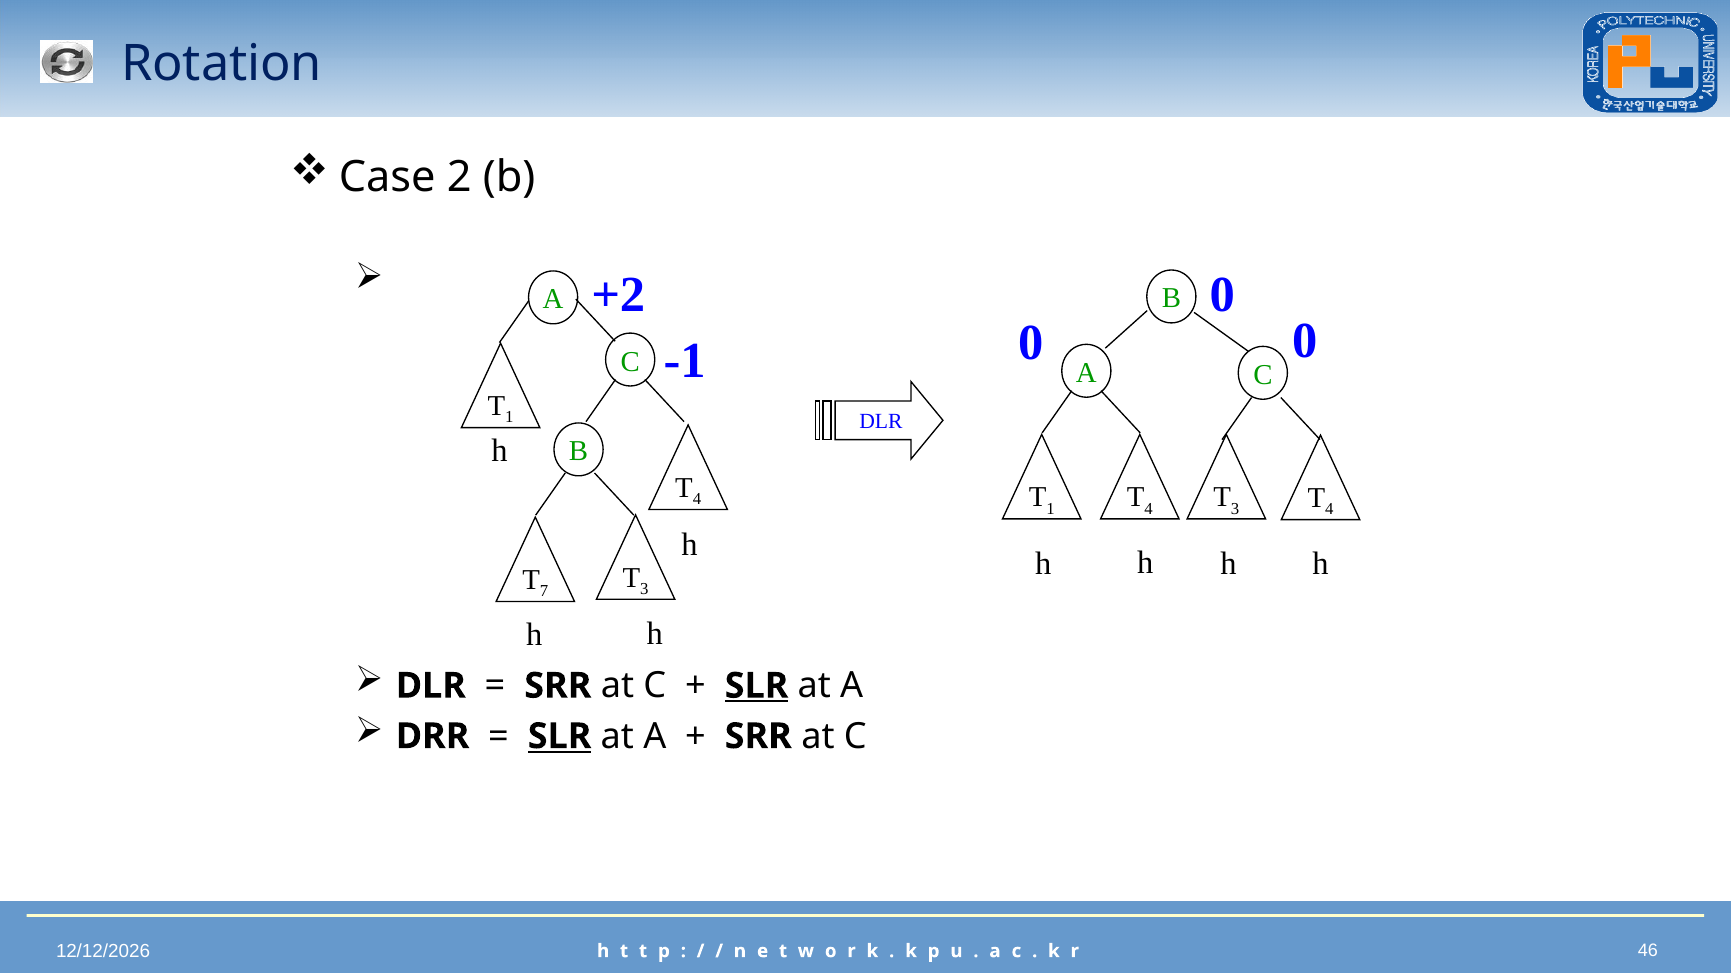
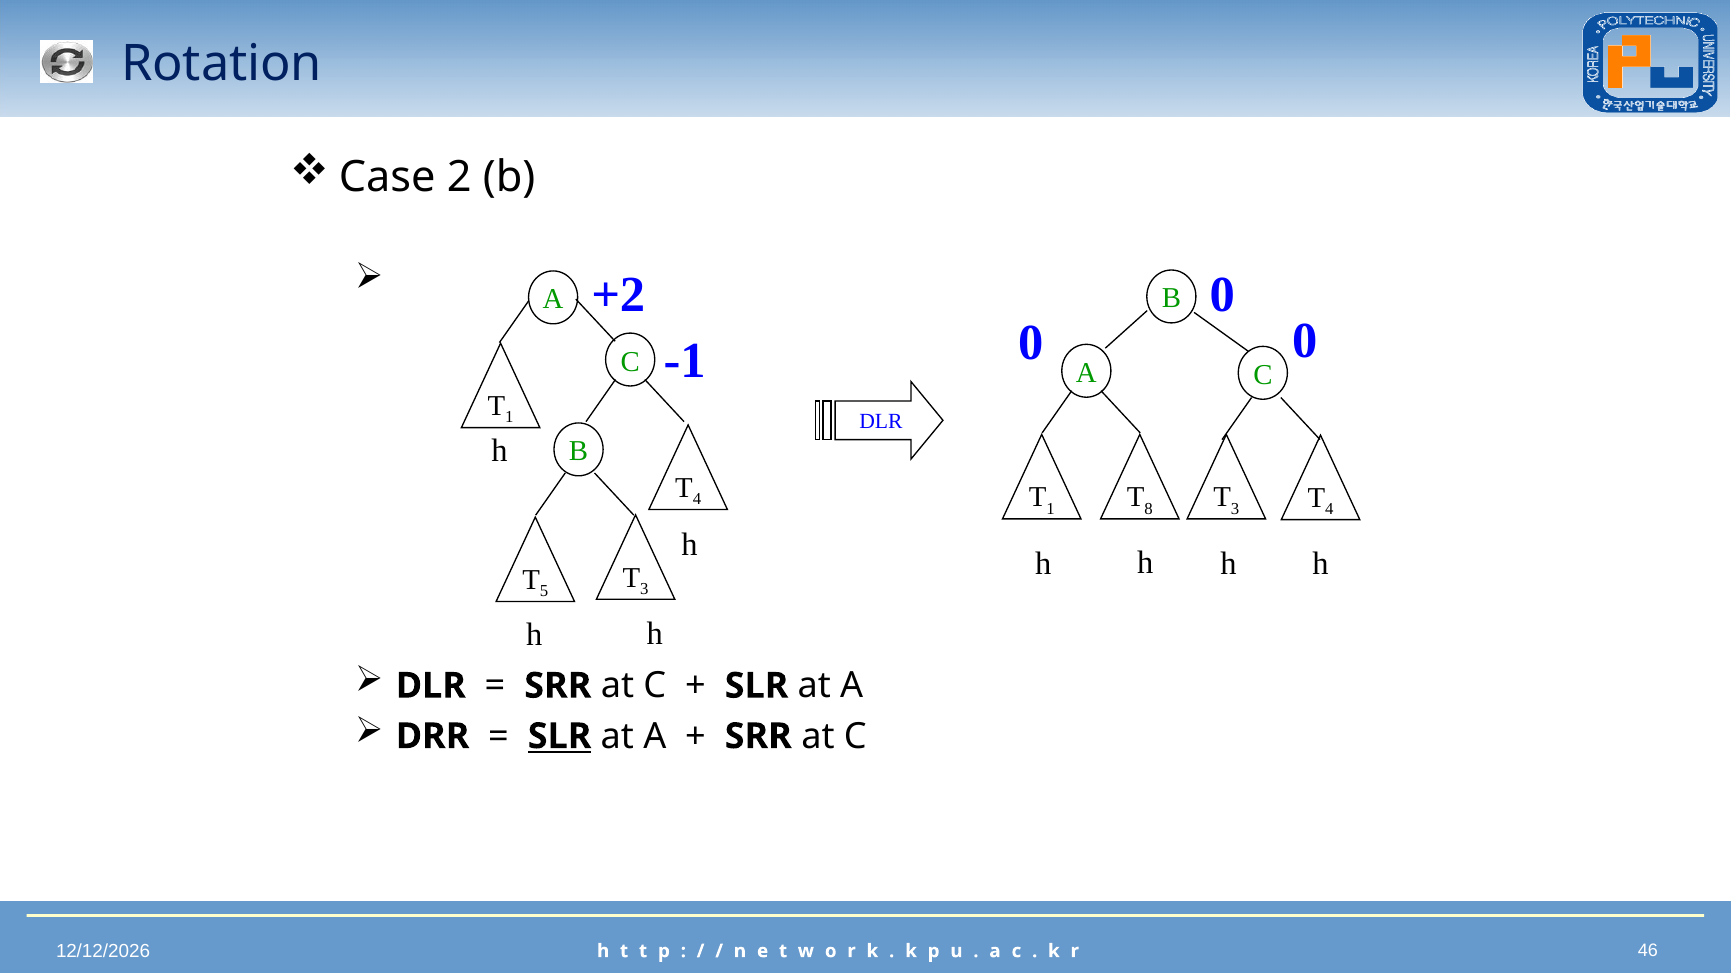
4: 4 -> 8 (1149, 509)
7: 7 -> 5 (544, 592)
SLR underline: present -> none (757, 686)
